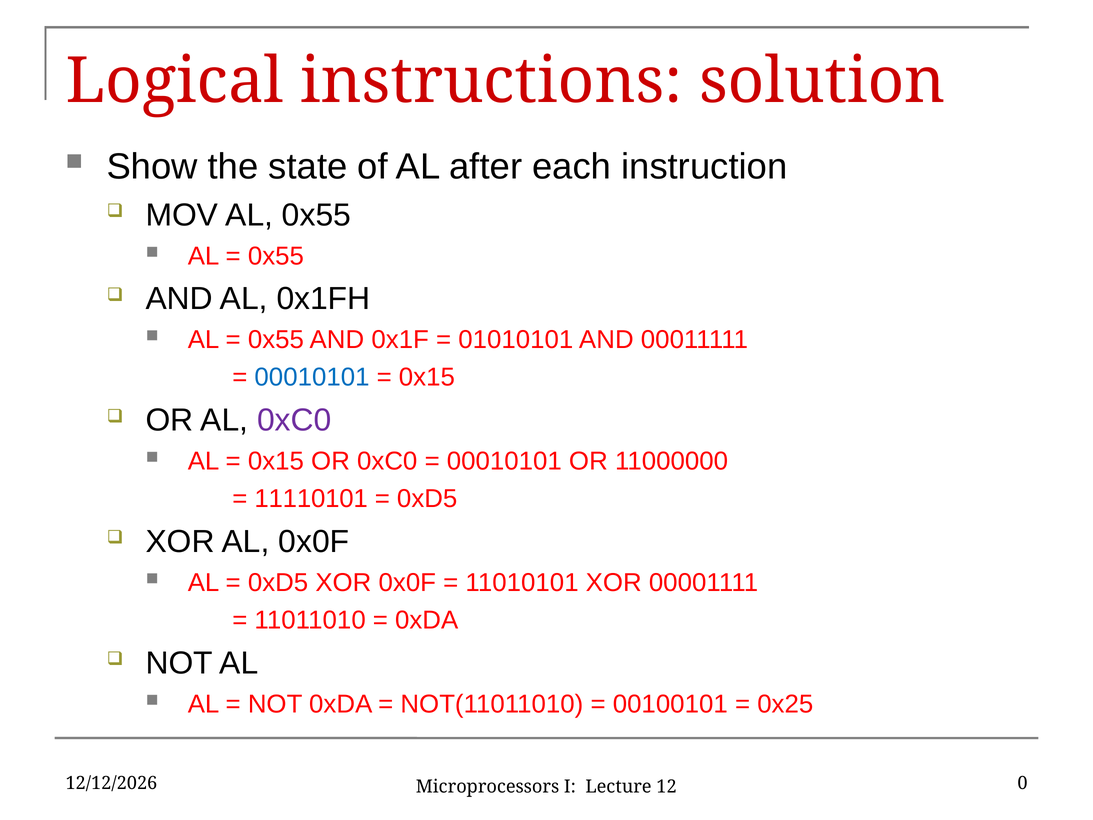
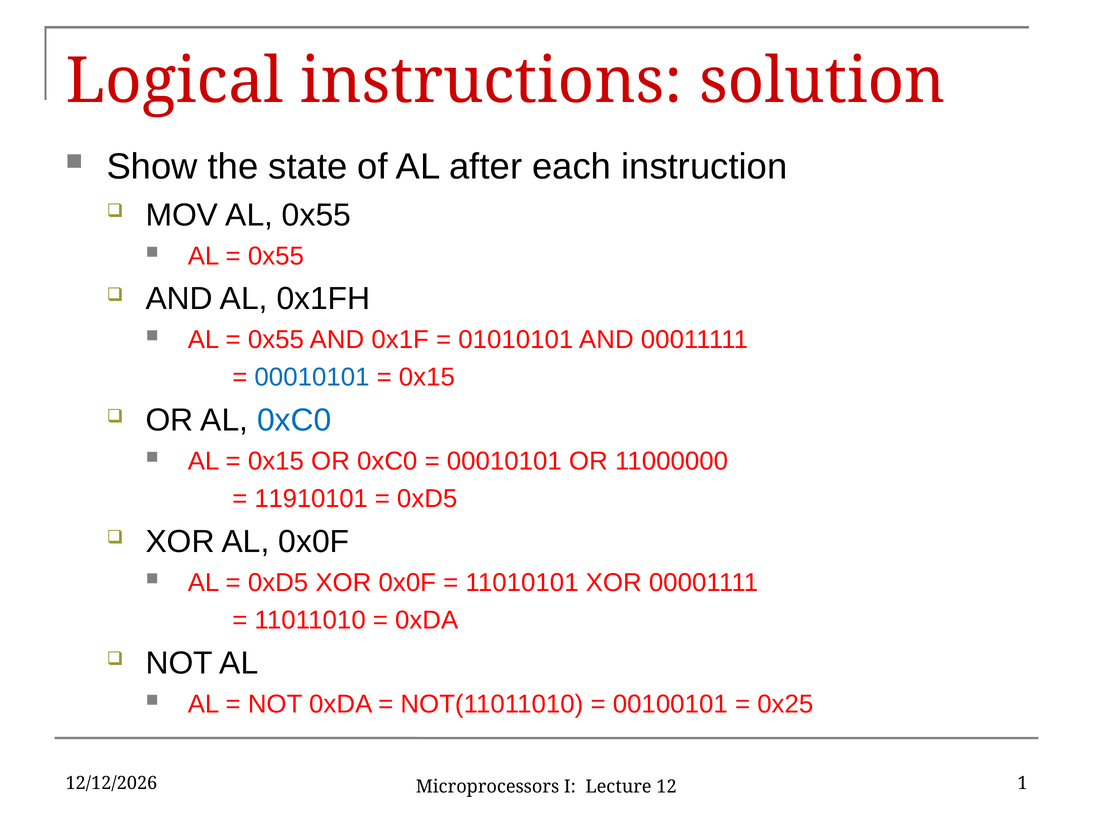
0xC0 colour: purple -> blue (294, 420)
11110101: 11110101 -> 11910101 (311, 499)
0: 0 -> 1 (1022, 783)
